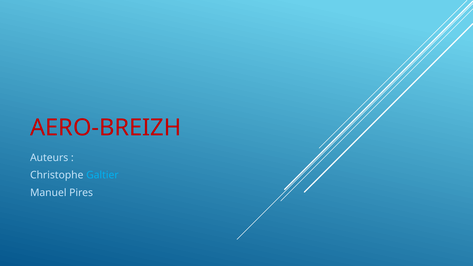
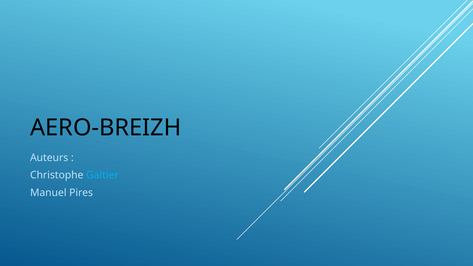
AERO-BREIZH colour: red -> black (106, 128)
